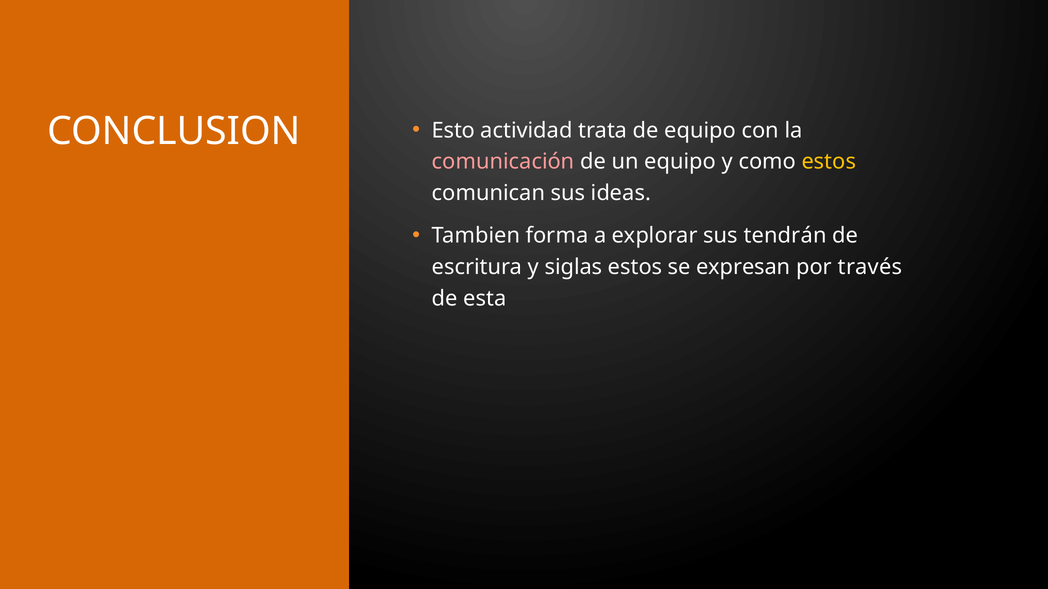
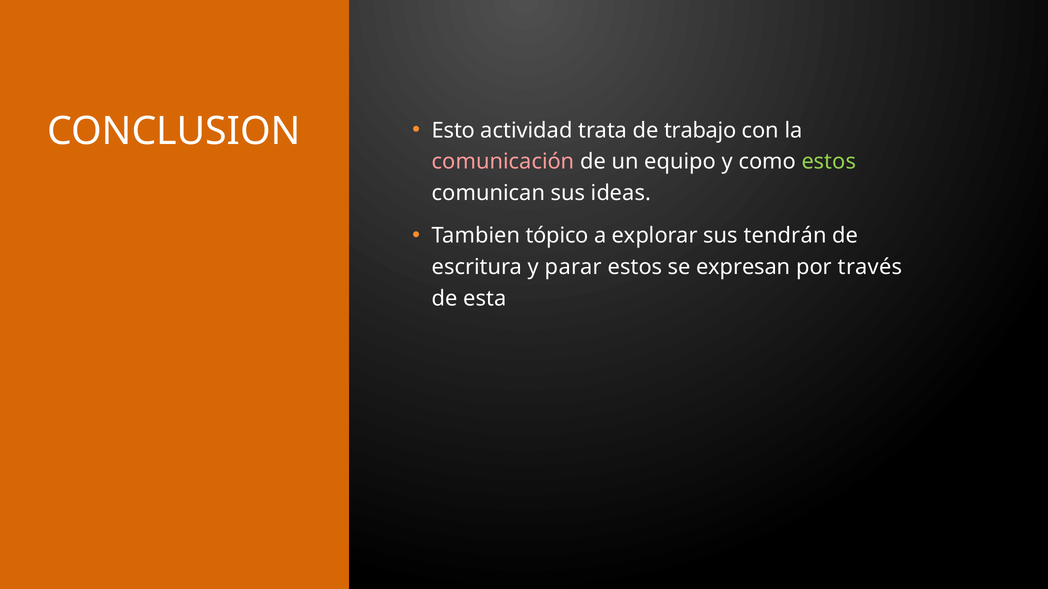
de equipo: equipo -> trabajo (700, 130)
estos colour: yellow -> light green (829, 162)
forma: forma -> tópico (557, 236)
siglas: siglas -> parar (573, 267)
